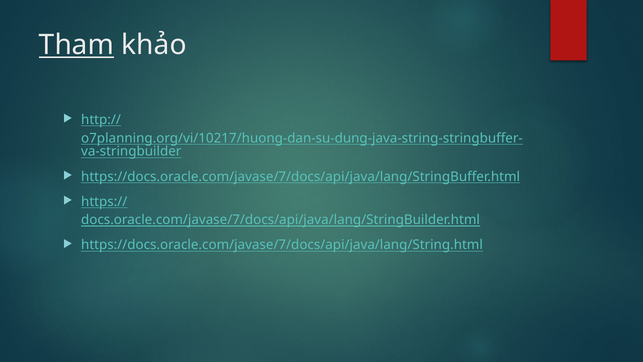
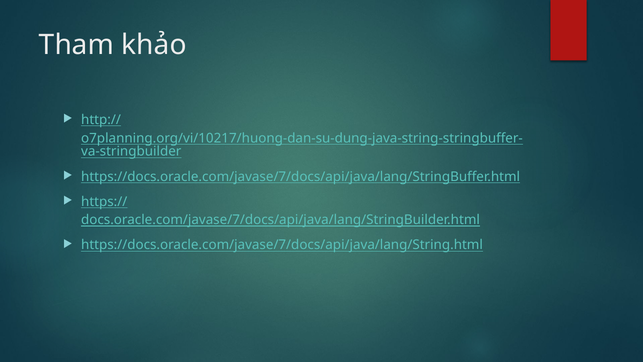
Tham underline: present -> none (76, 45)
